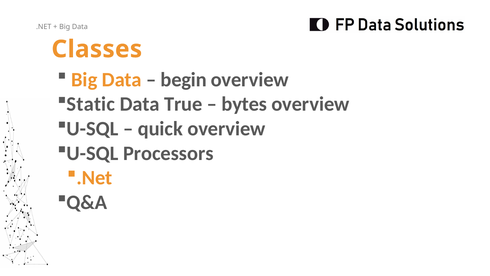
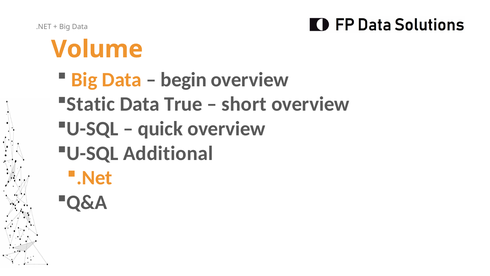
Classes: Classes -> Volume (97, 49)
bytes: bytes -> short (244, 104)
Processors: Processors -> Additional (168, 153)
